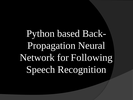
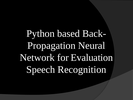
Following: Following -> Evaluation (92, 57)
